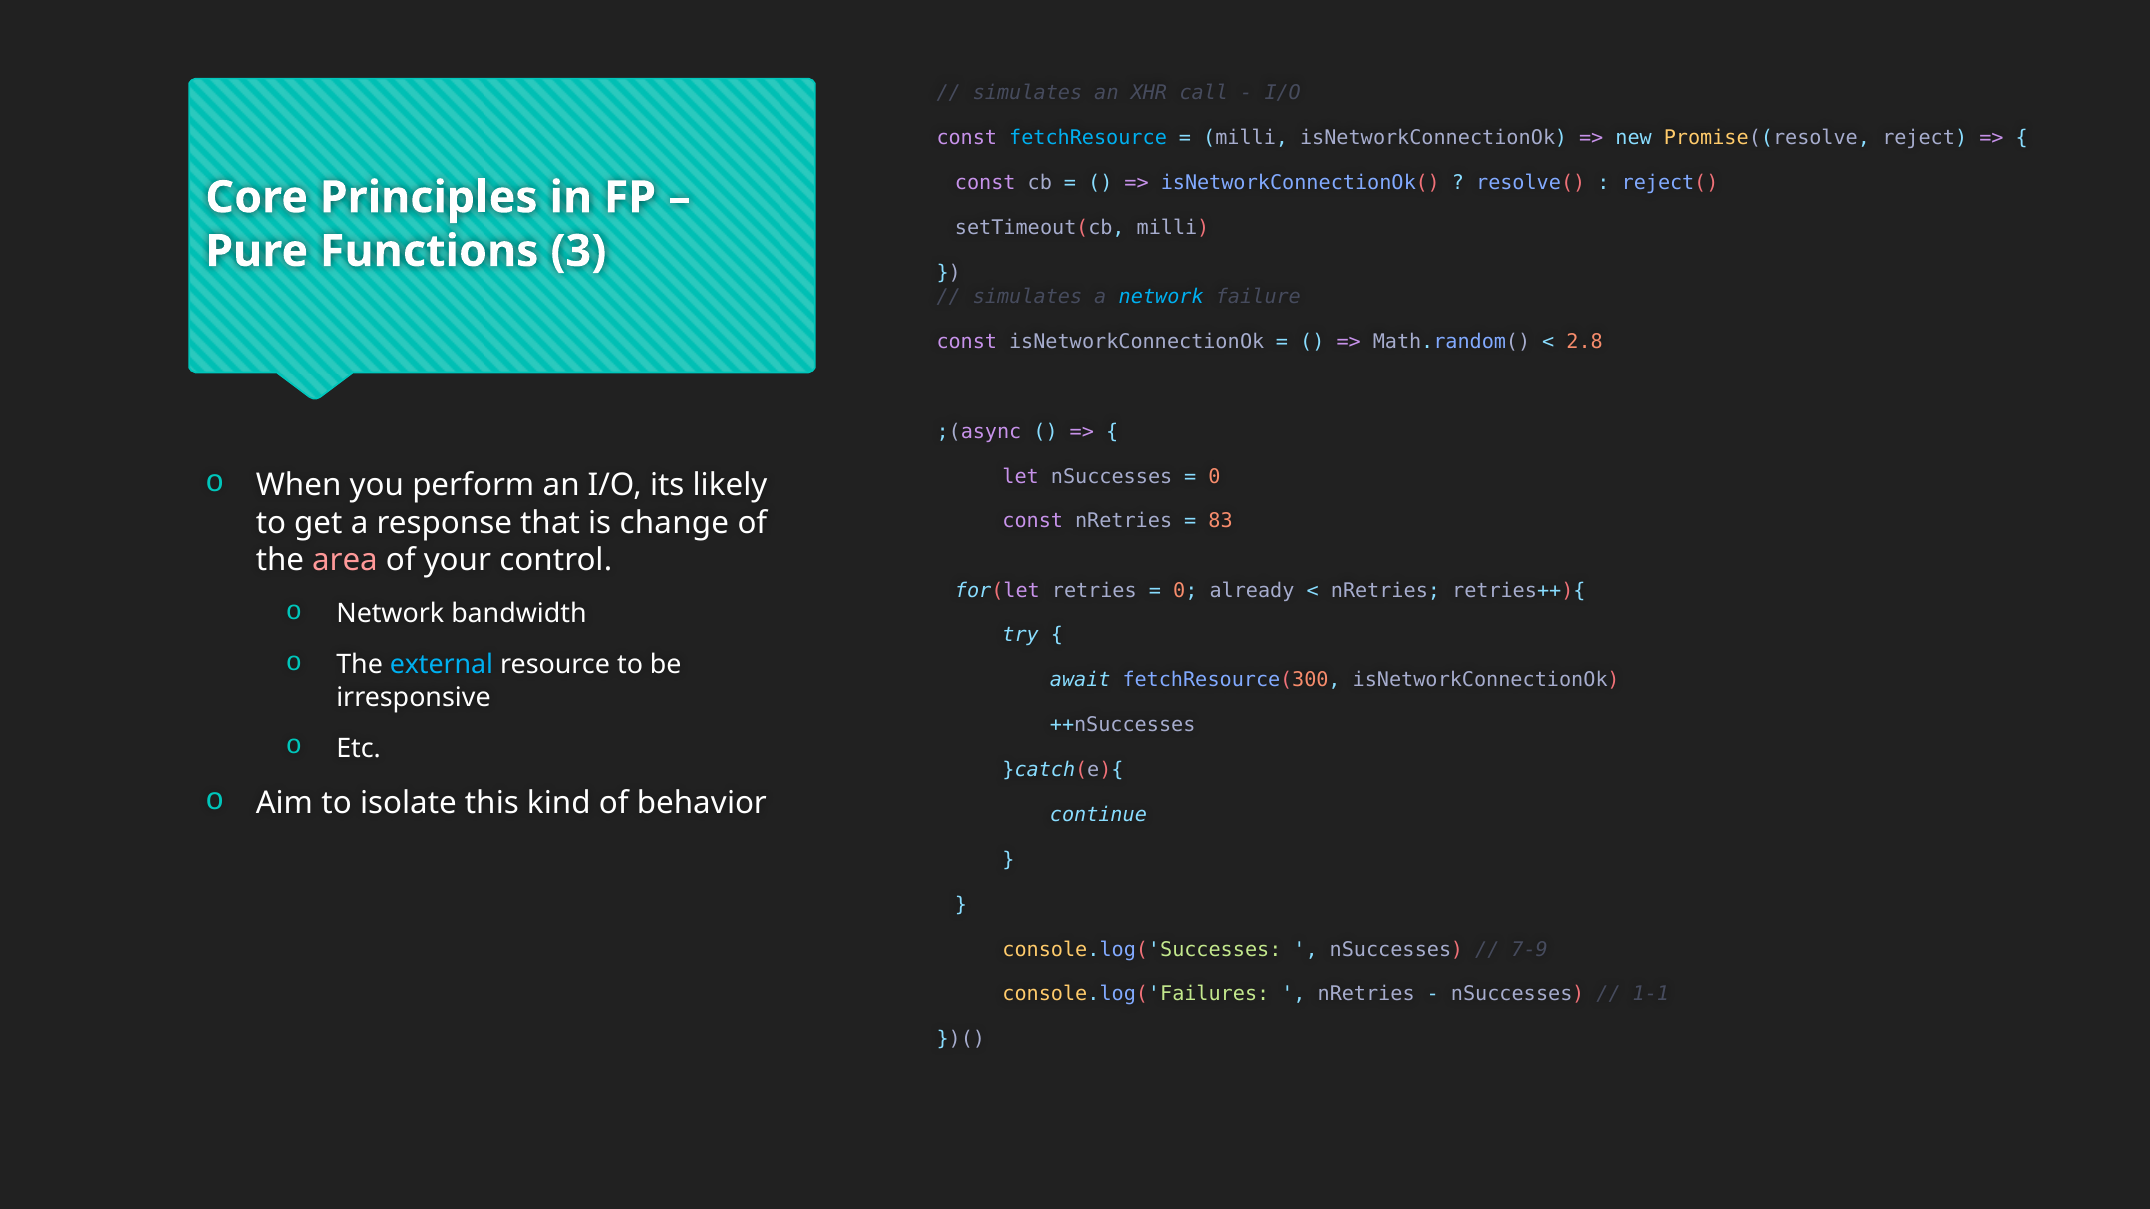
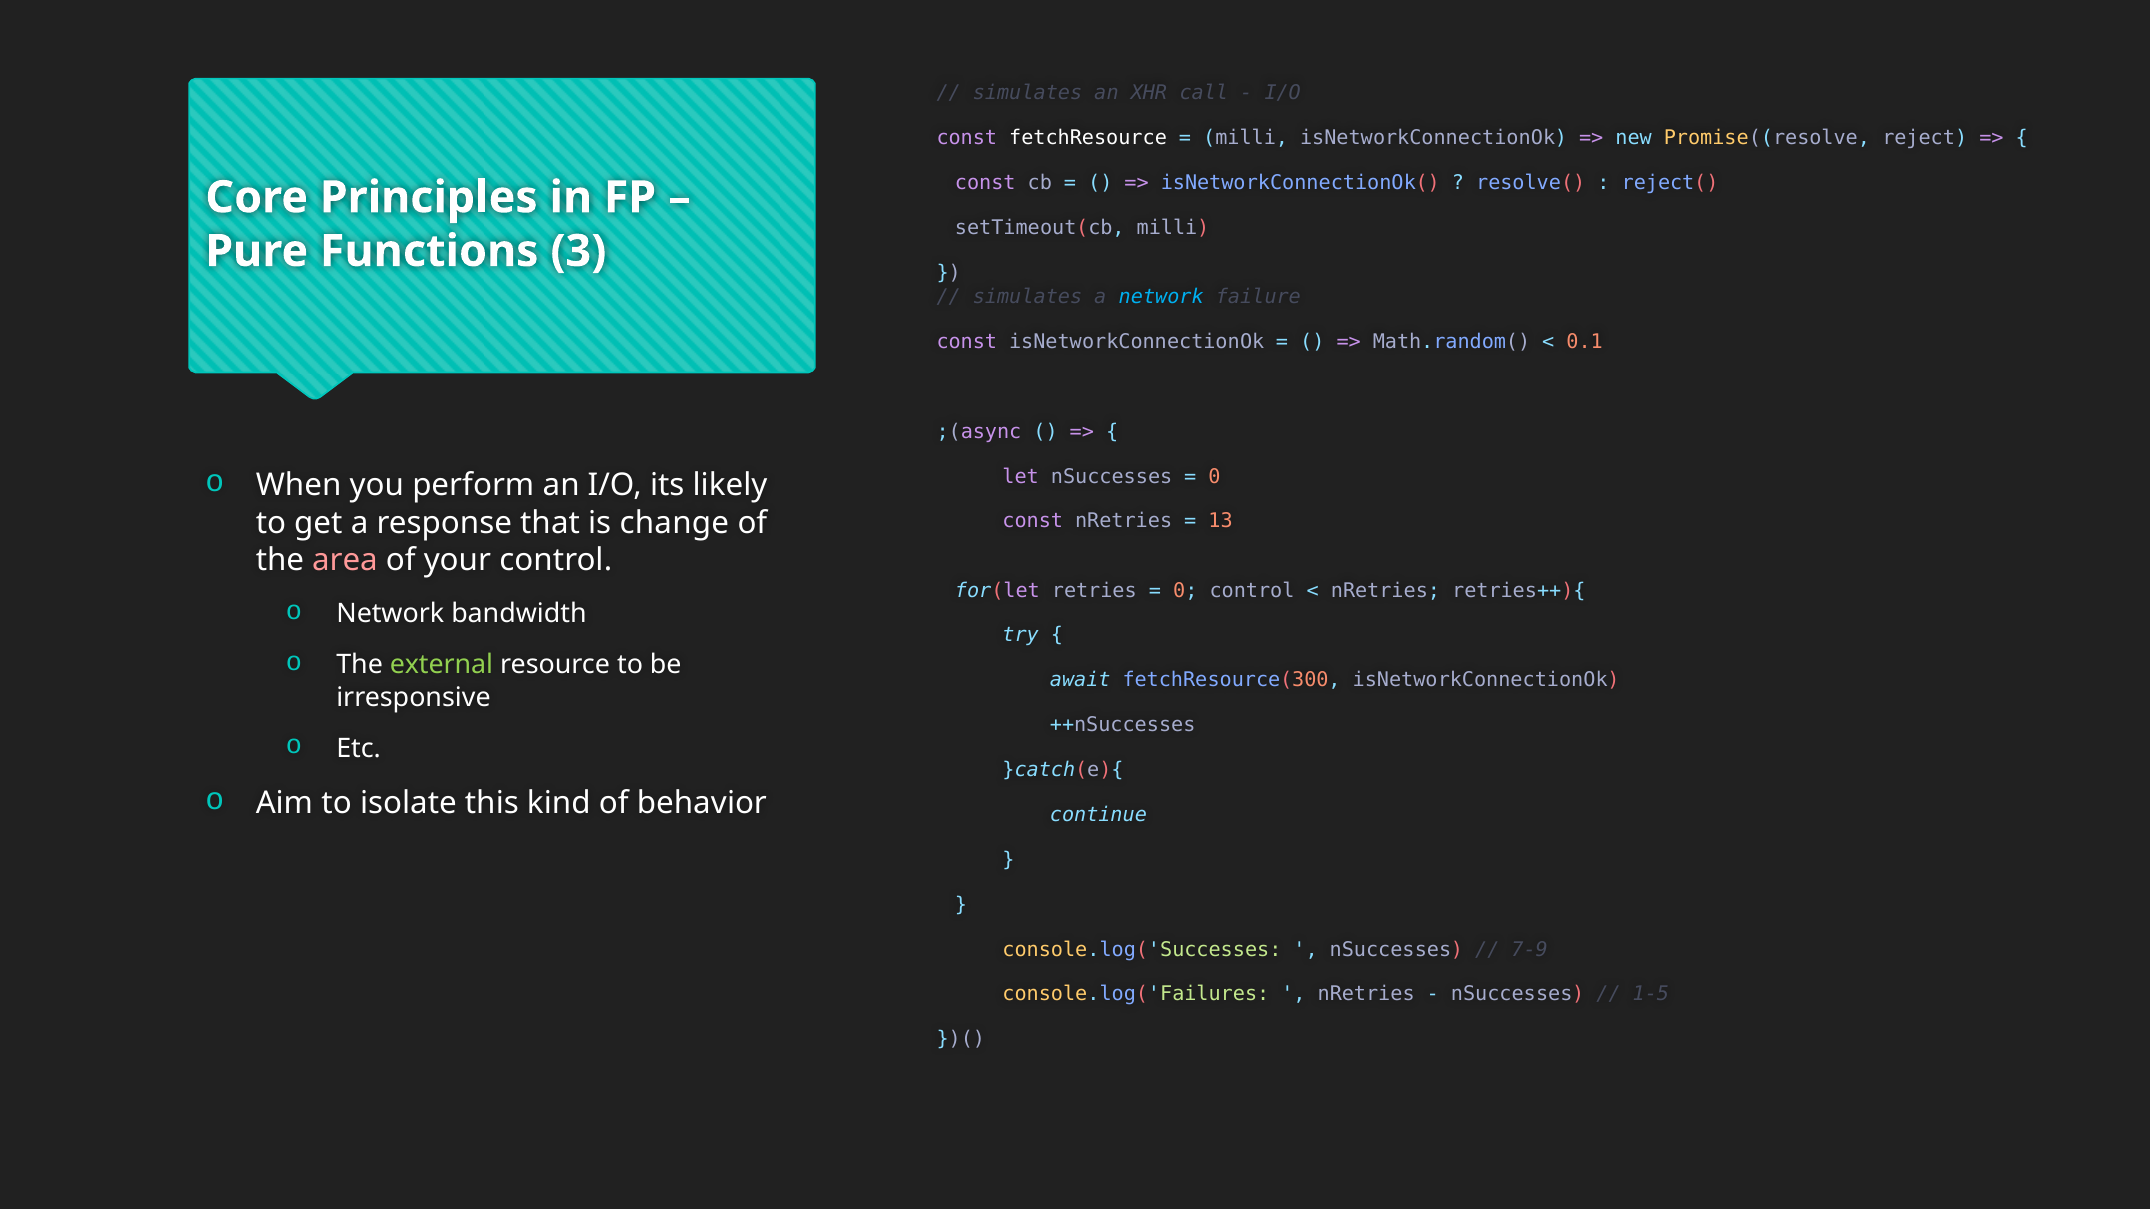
fetchResource colour: light blue -> white (1088, 138)
2.8: 2.8 -> 0.1 (1585, 342)
83: 83 -> 13 (1221, 521)
0 already: already -> control (1252, 591)
external colour: light blue -> light green (441, 665)
1-1: 1-1 -> 1-5 (1651, 995)
